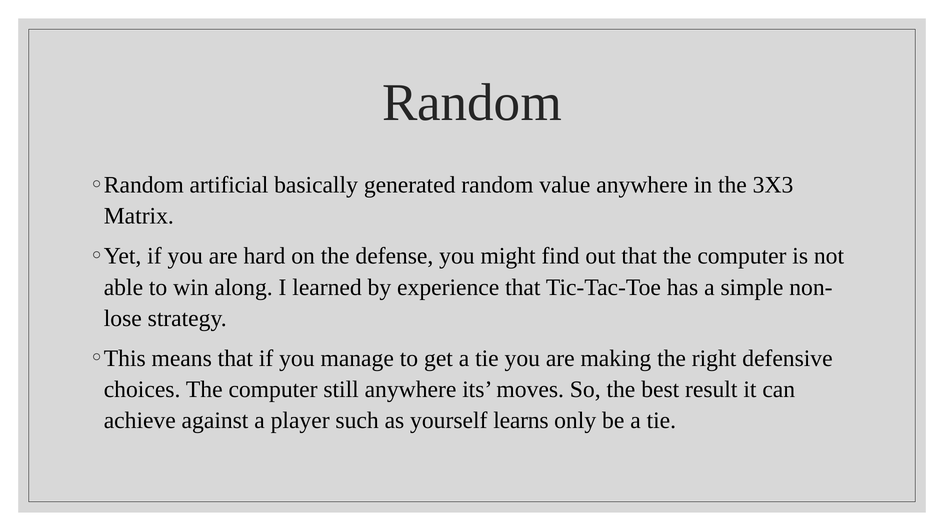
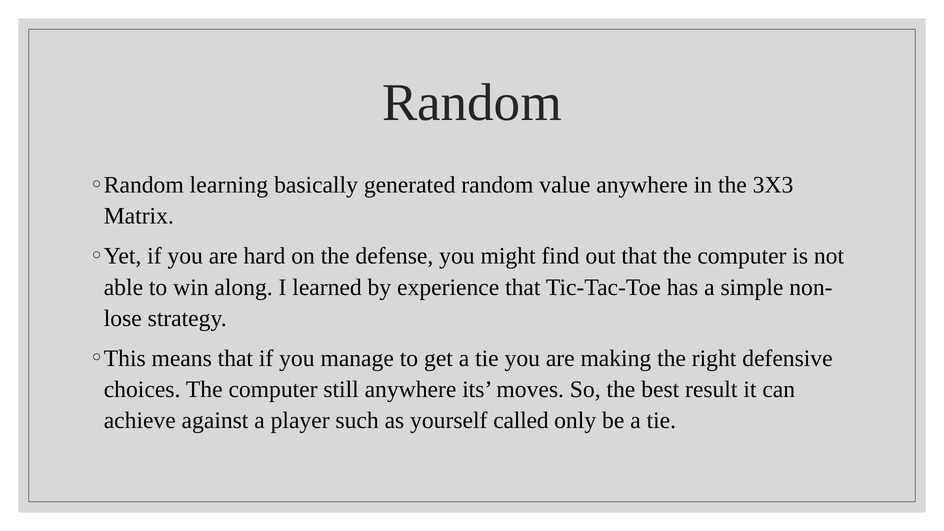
artificial: artificial -> learning (229, 185)
learns: learns -> called (521, 421)
